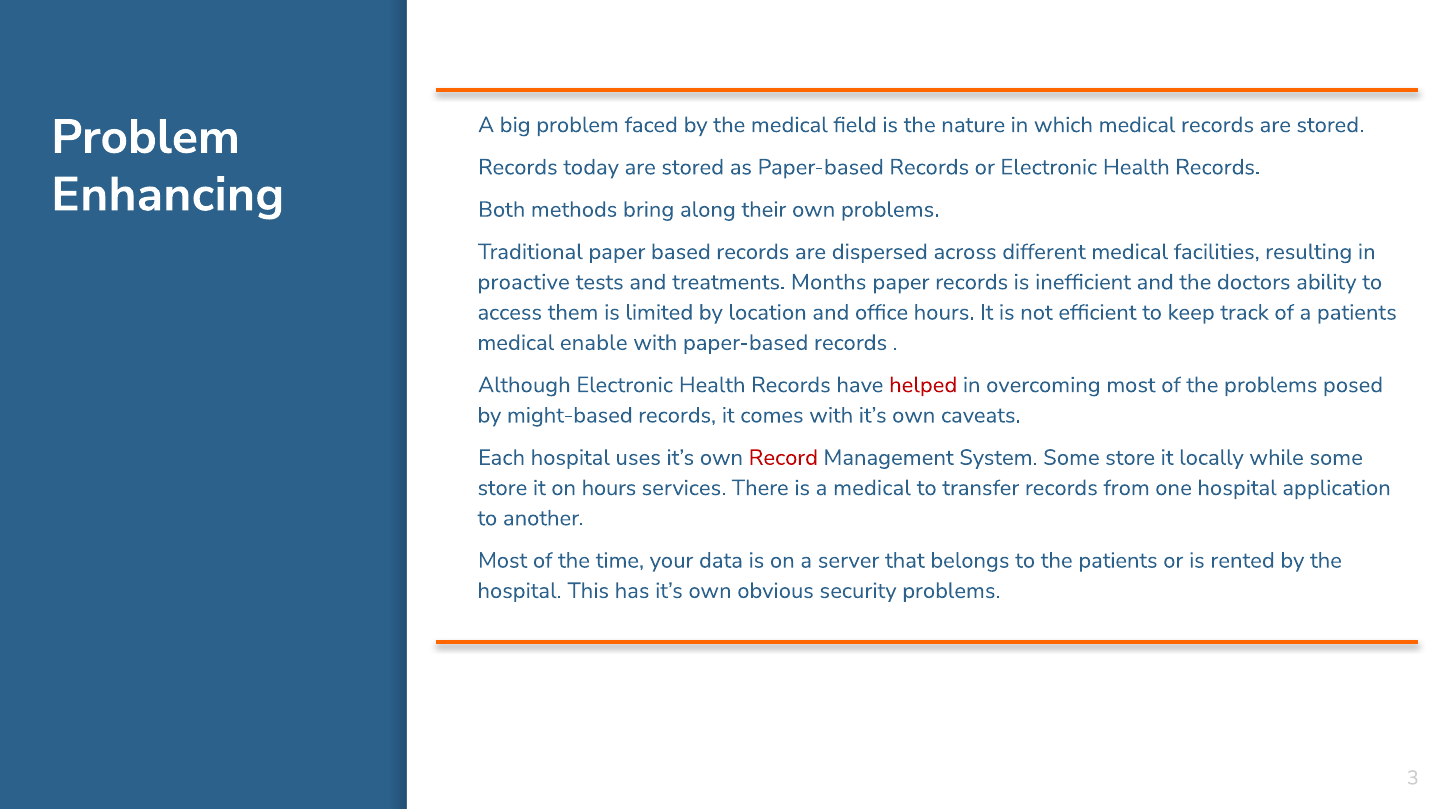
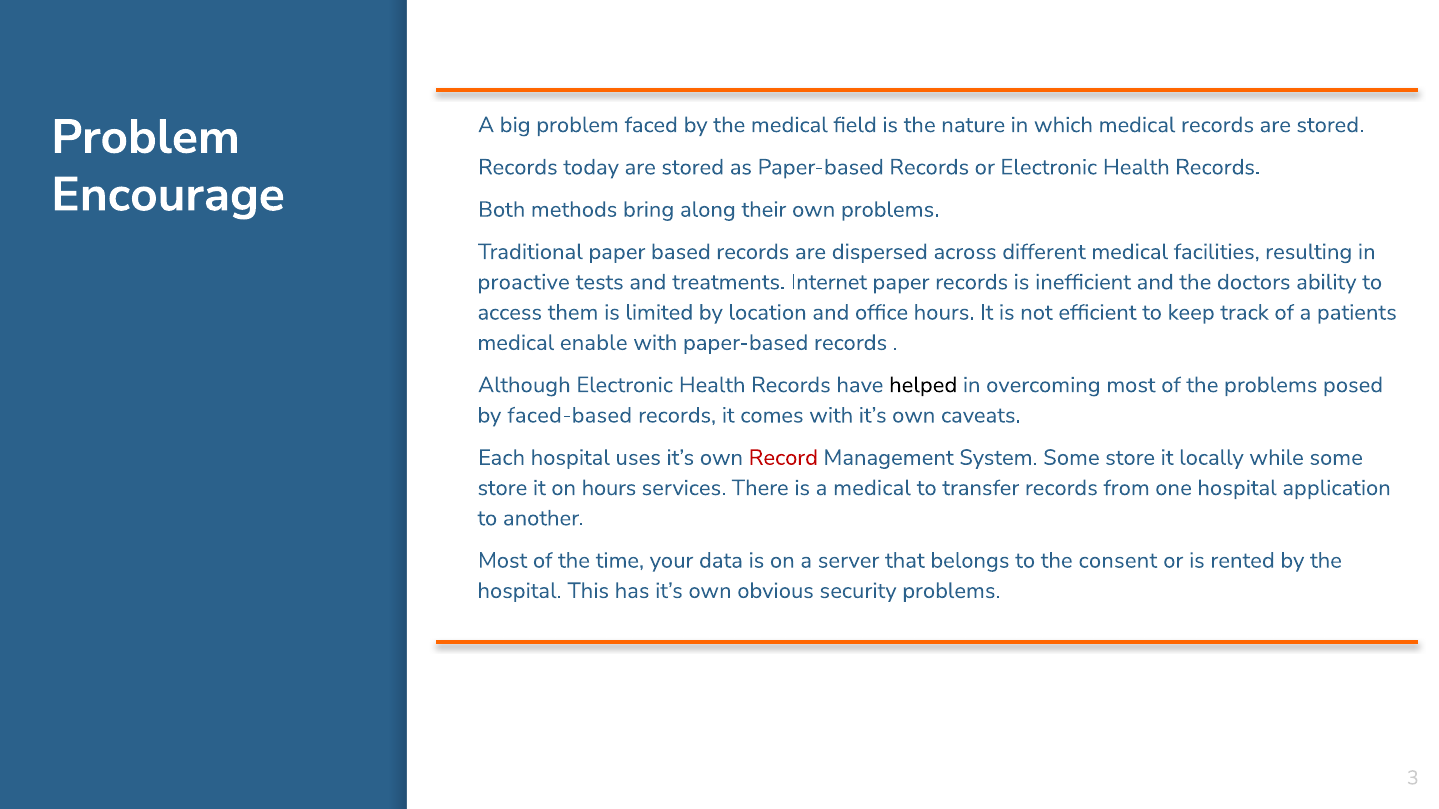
Enhancing: Enhancing -> Encourage (168, 195)
Months: Months -> Internet (829, 282)
helped colour: red -> black (923, 385)
might-based: might-based -> faced-based (570, 415)
the patients: patients -> consent (1118, 561)
